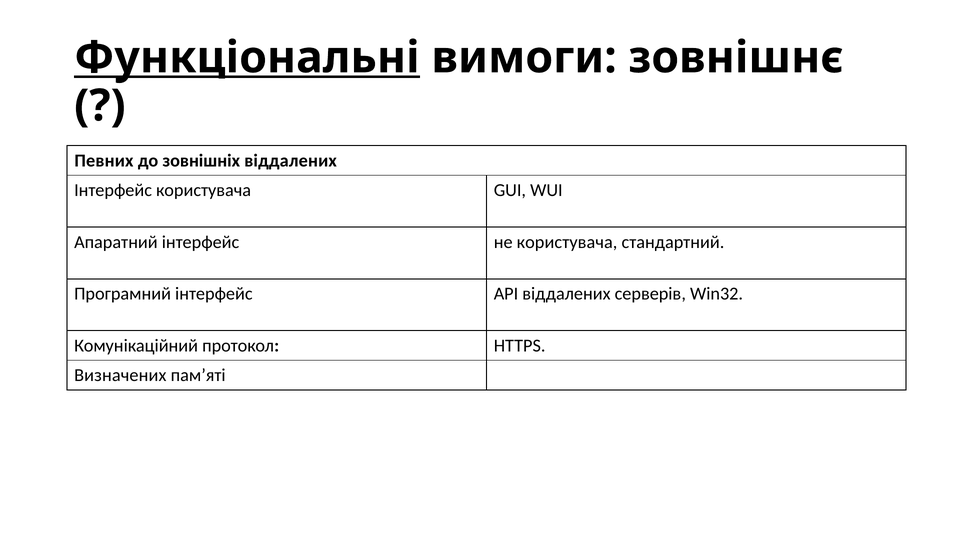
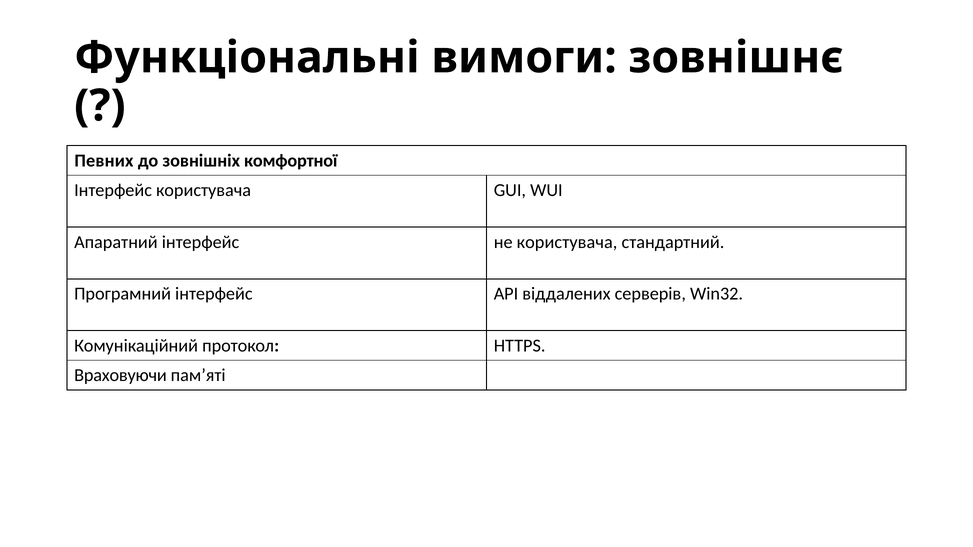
Функціональні underline: present -> none (247, 58)
зовнішніх віддалених: віддалених -> комфортної (291, 161)
Визначених: Визначених -> Враховуючи (120, 375)
